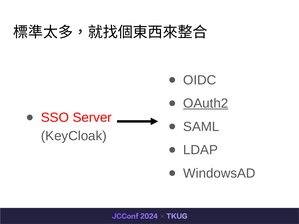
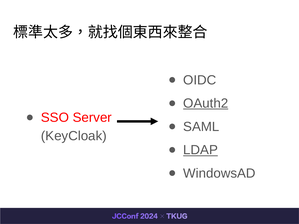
LDAP underline: none -> present (201, 150)
